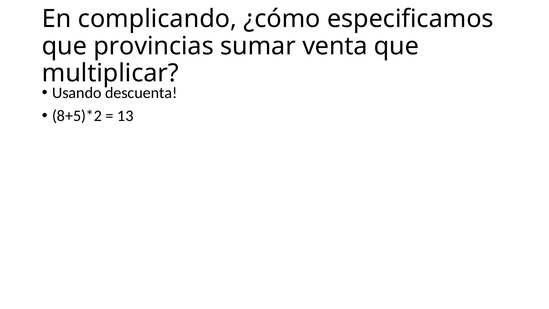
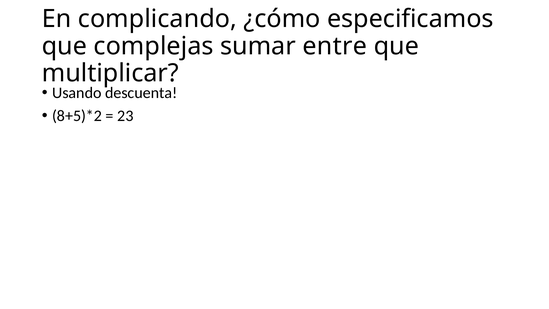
provincias: provincias -> complejas (154, 46)
venta: venta -> entre (335, 46)
13: 13 -> 23 (125, 116)
